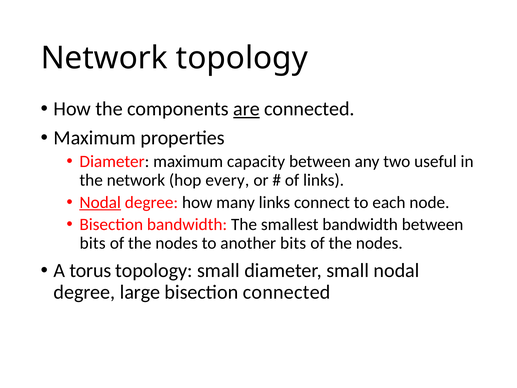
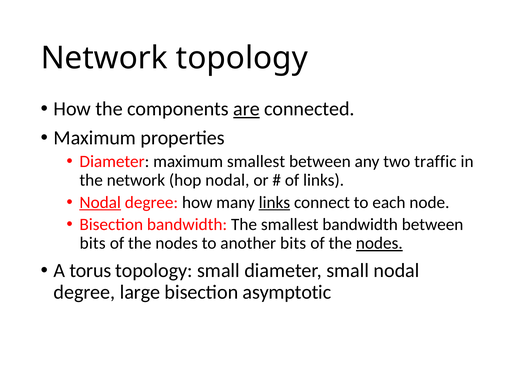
maximum capacity: capacity -> smallest (256, 162)
useful: useful -> traffic (435, 162)
hop every: every -> nodal (227, 180)
links underline: none -> present (274, 202)
nodes underline: none -> present (379, 243)
bisection connected: connected -> asymptotic (287, 292)
